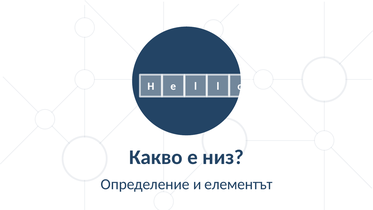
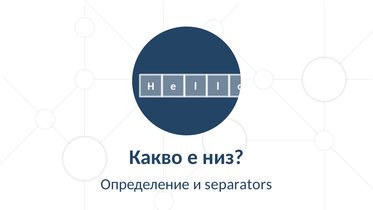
елементът: елементът -> separators (238, 184)
